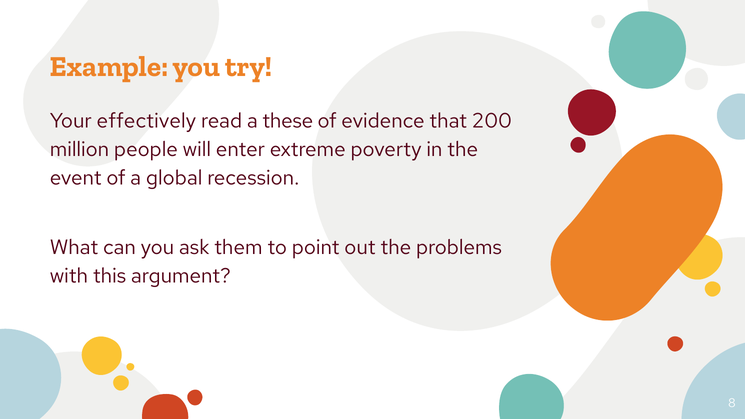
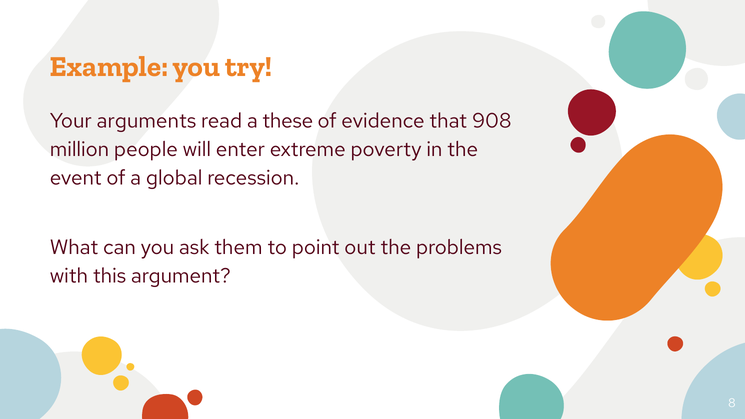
effectively: effectively -> arguments (146, 121)
200: 200 -> 908 (492, 121)
